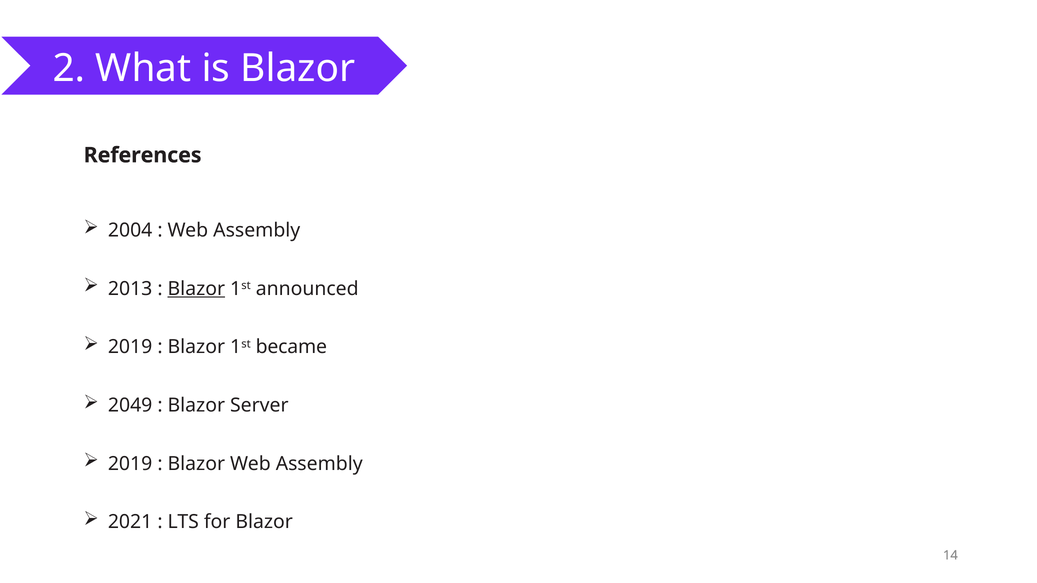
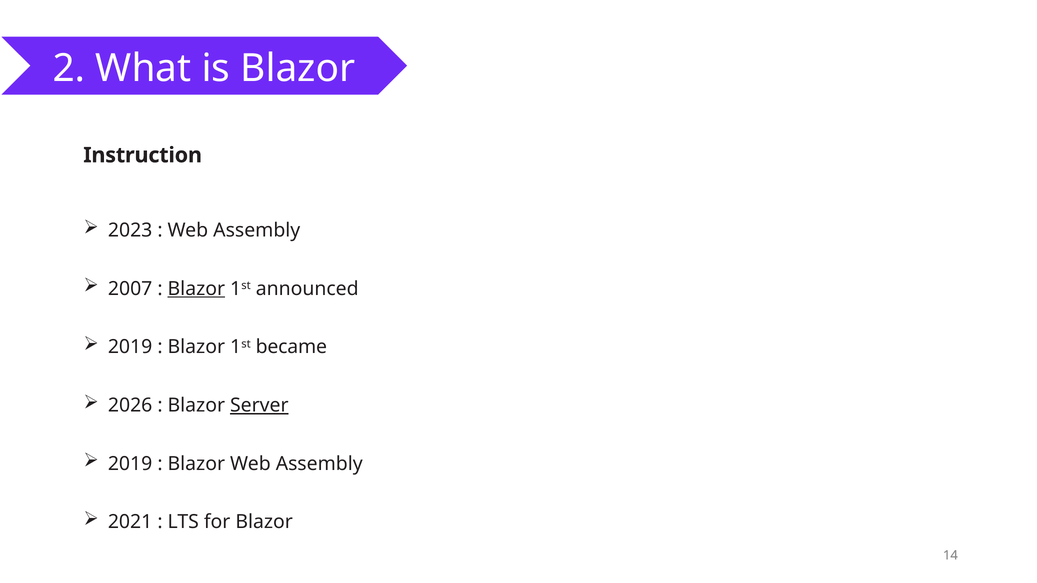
References: References -> Instruction (143, 155)
2004: 2004 -> 2023 (130, 231)
2013: 2013 -> 2007 (130, 289)
2049: 2049 -> 2026 (130, 406)
Server underline: none -> present (259, 406)
